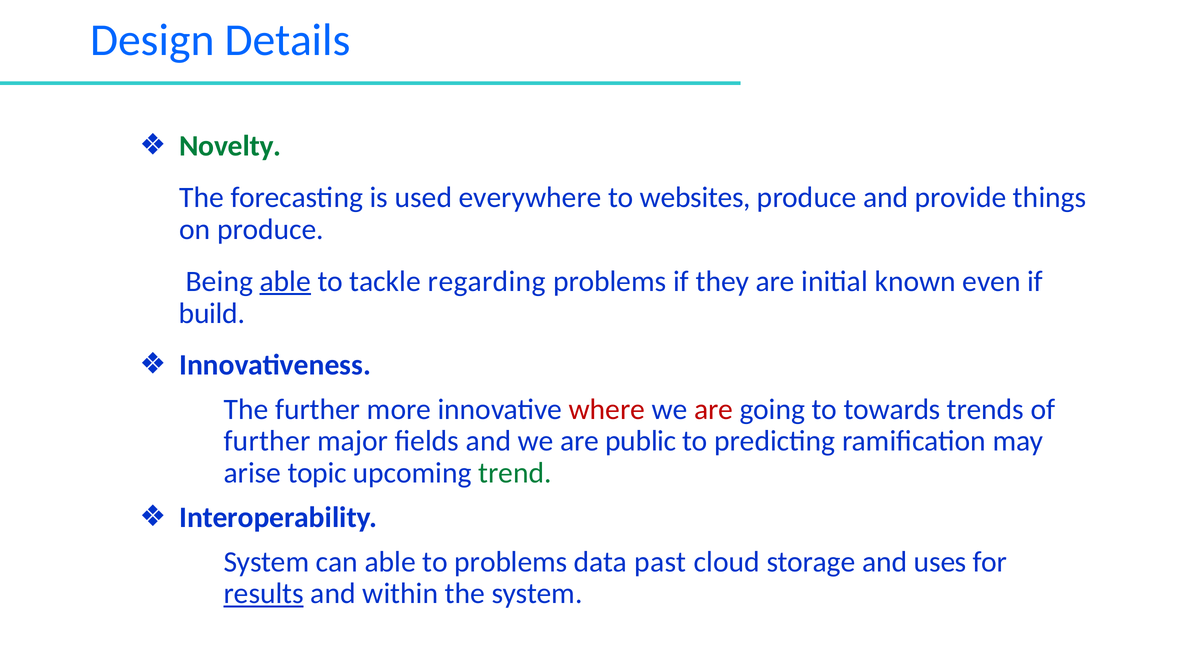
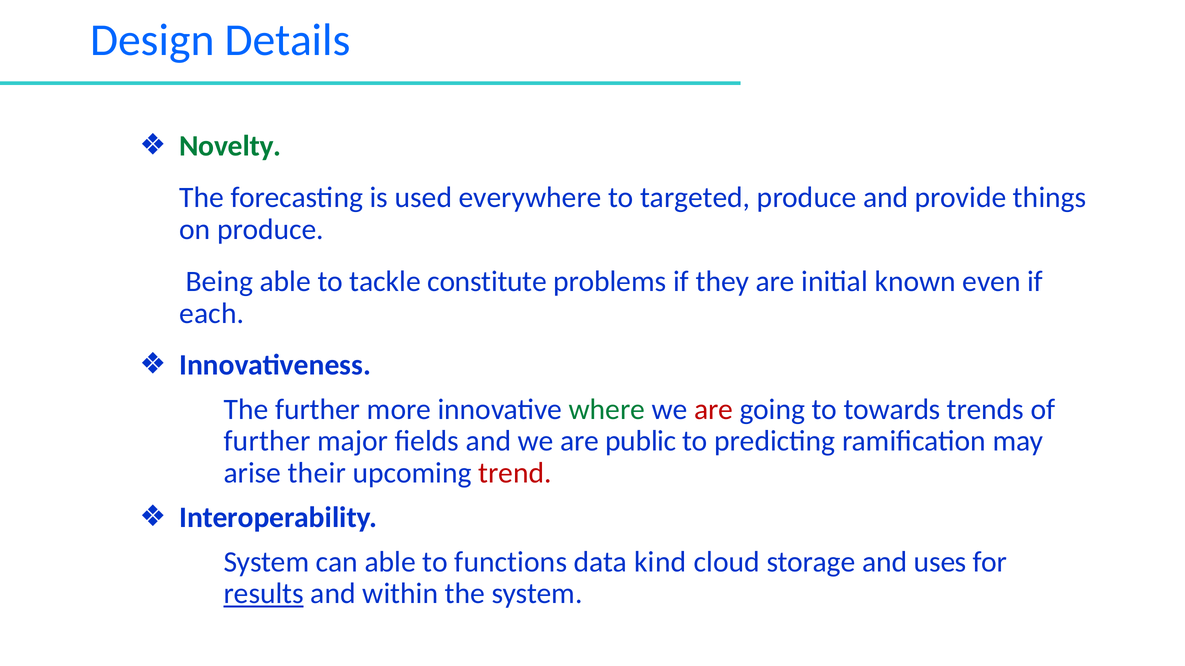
websites: websites -> targeted (695, 198)
able underline: present -> none (285, 282)
regarding: regarding -> constitute (487, 282)
build: build -> each (212, 314)
where colour: red -> green (607, 410)
topic: topic -> their (317, 474)
trend colour: green -> red (515, 474)
to problems: problems -> functions (511, 562)
past: past -> kind (660, 562)
